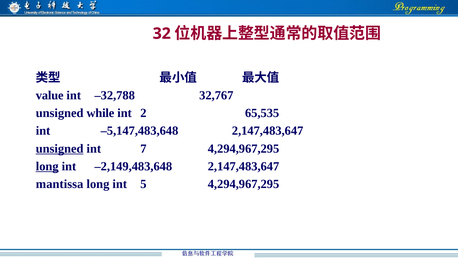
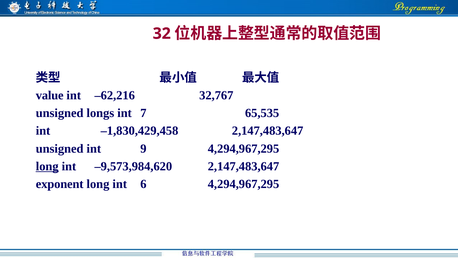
–32,788: –32,788 -> –62,216 (115, 95)
while: while -> longs (100, 113)
2: 2 -> 7 (143, 113)
–5,147,483,648: –5,147,483,648 -> –1,830,429,458 (139, 131)
unsigned underline: present -> none (60, 148)
7: 7 -> 9 (143, 148)
–2,149,483,648: –2,149,483,648 -> –9,573,984,620 (133, 166)
mantissa: mantissa -> exponent (60, 184)
5: 5 -> 6 (143, 184)
